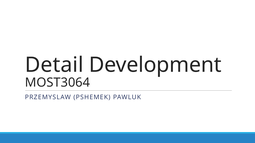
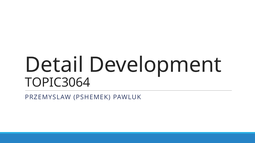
MOST3064: MOST3064 -> TOPIC3064 (58, 83)
